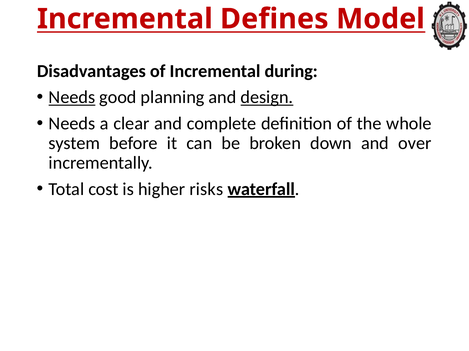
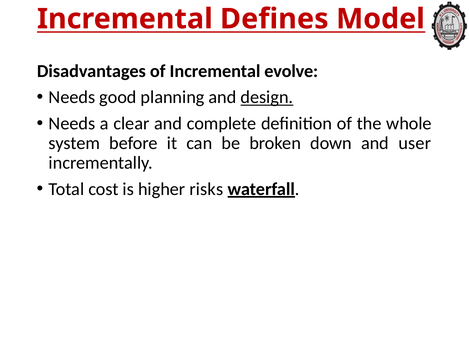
during: during -> evolve (291, 71)
Needs underline: present -> none (72, 98)
over: over -> user (415, 143)
